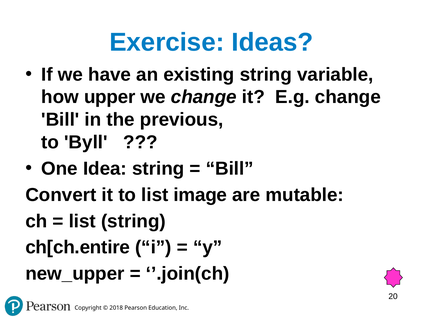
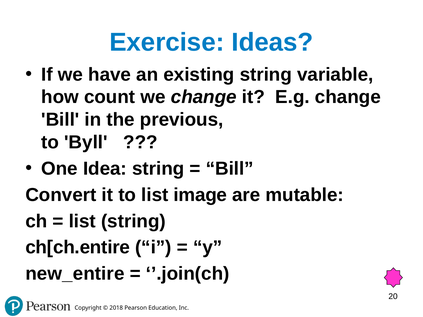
upper: upper -> count (110, 97)
new_upper: new_upper -> new_entire (75, 274)
